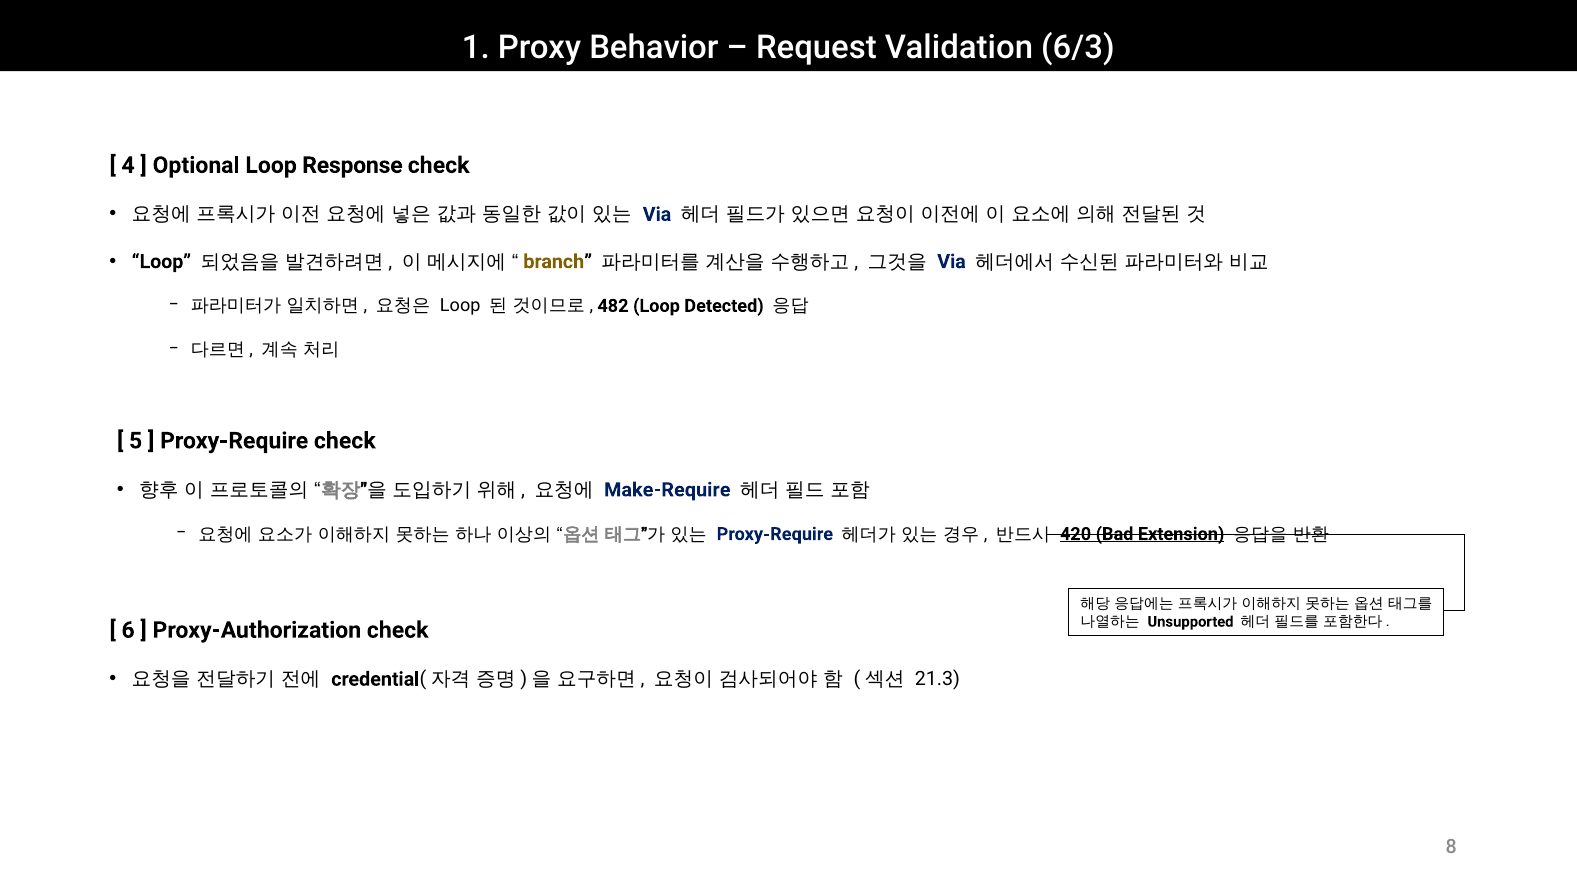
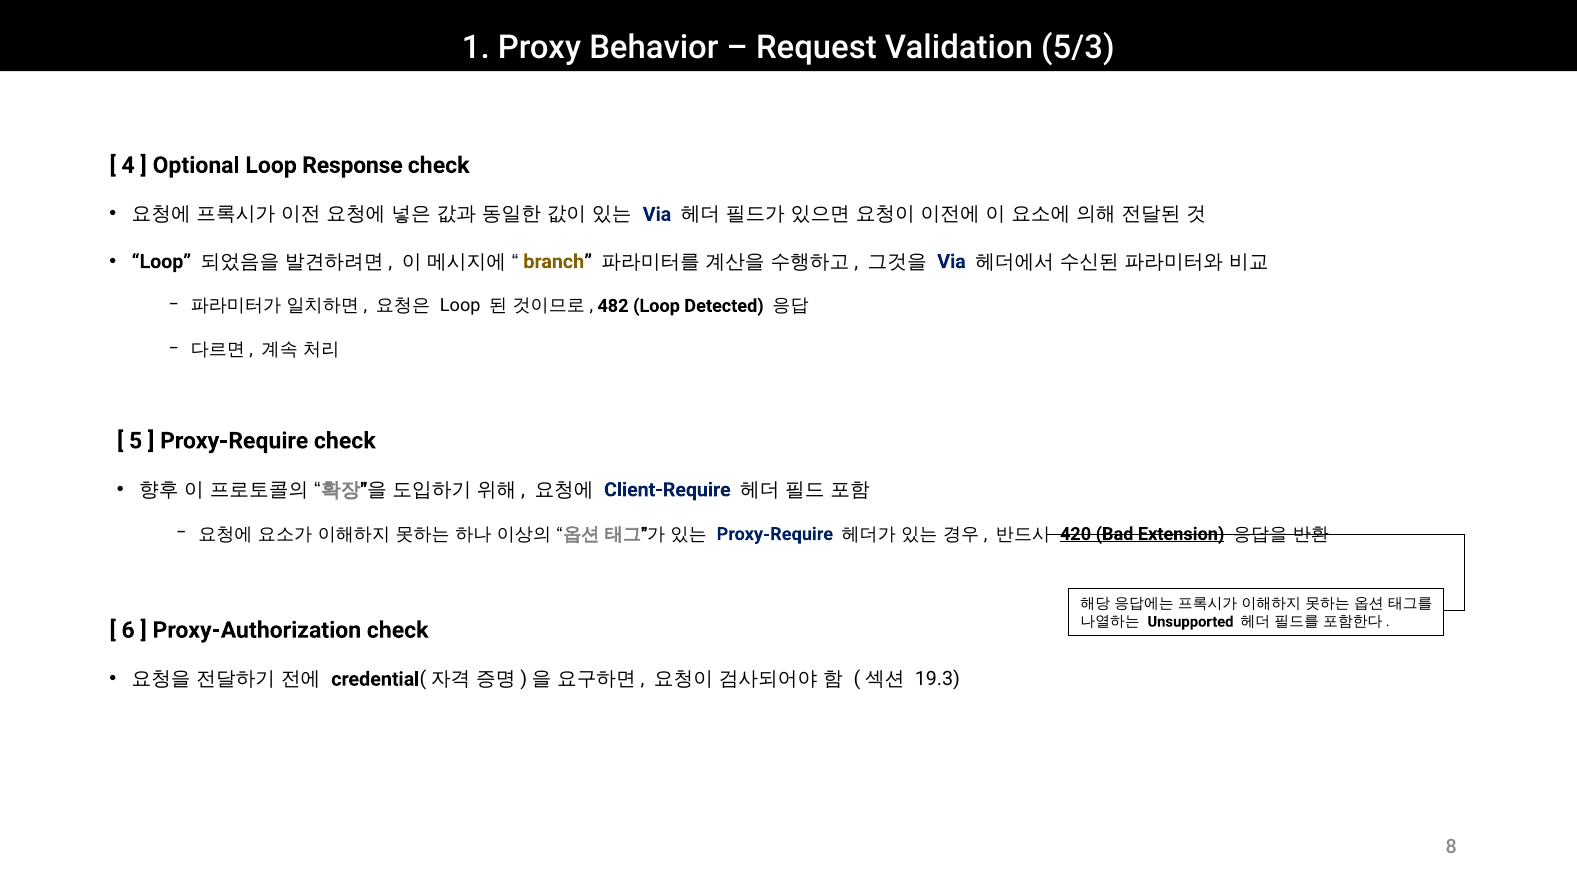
6/3: 6/3 -> 5/3 (1078, 47)
Make-Require: Make-Require -> Client-Require (667, 490)
21.3: 21.3 -> 19.3 (937, 679)
